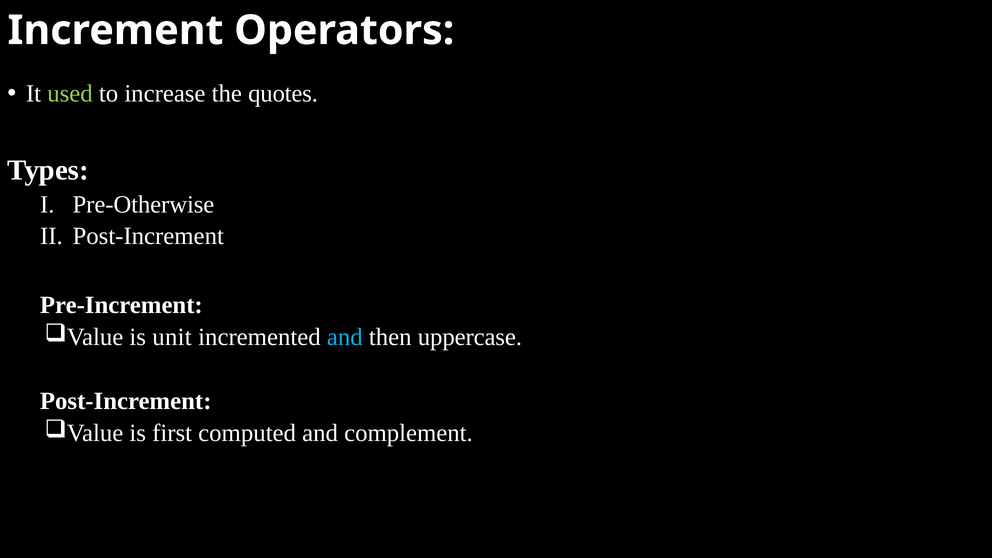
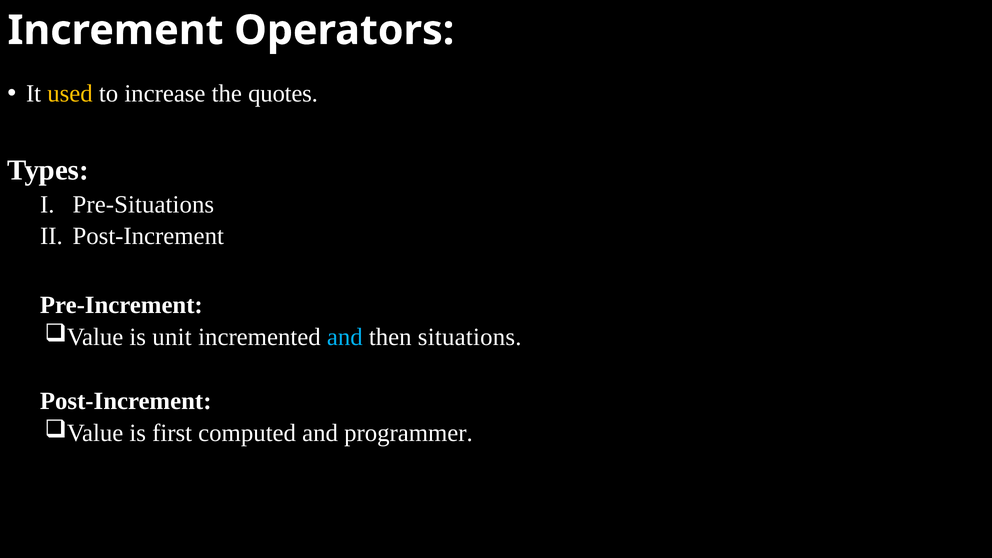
used colour: light green -> yellow (70, 94)
Pre-Otherwise: Pre-Otherwise -> Pre-Situations (143, 204)
uppercase: uppercase -> situations (470, 337)
complement: complement -> programmer (408, 433)
